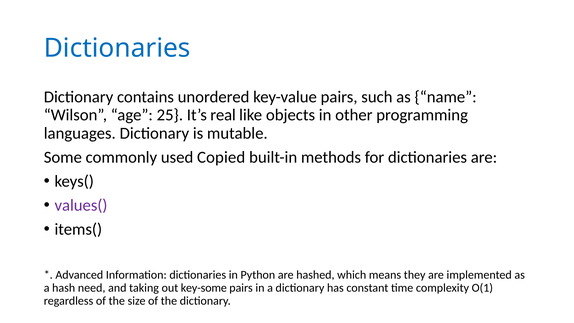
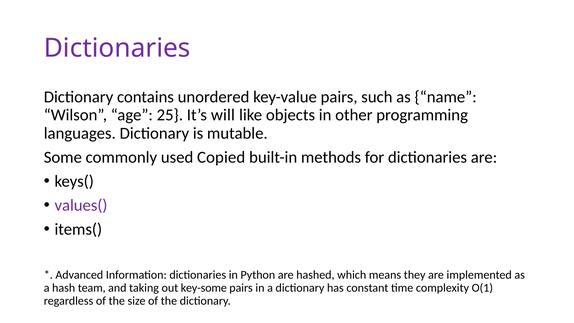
Dictionaries colour: blue -> purple (117, 48)
real: real -> will (223, 115)
need: need -> team (92, 288)
